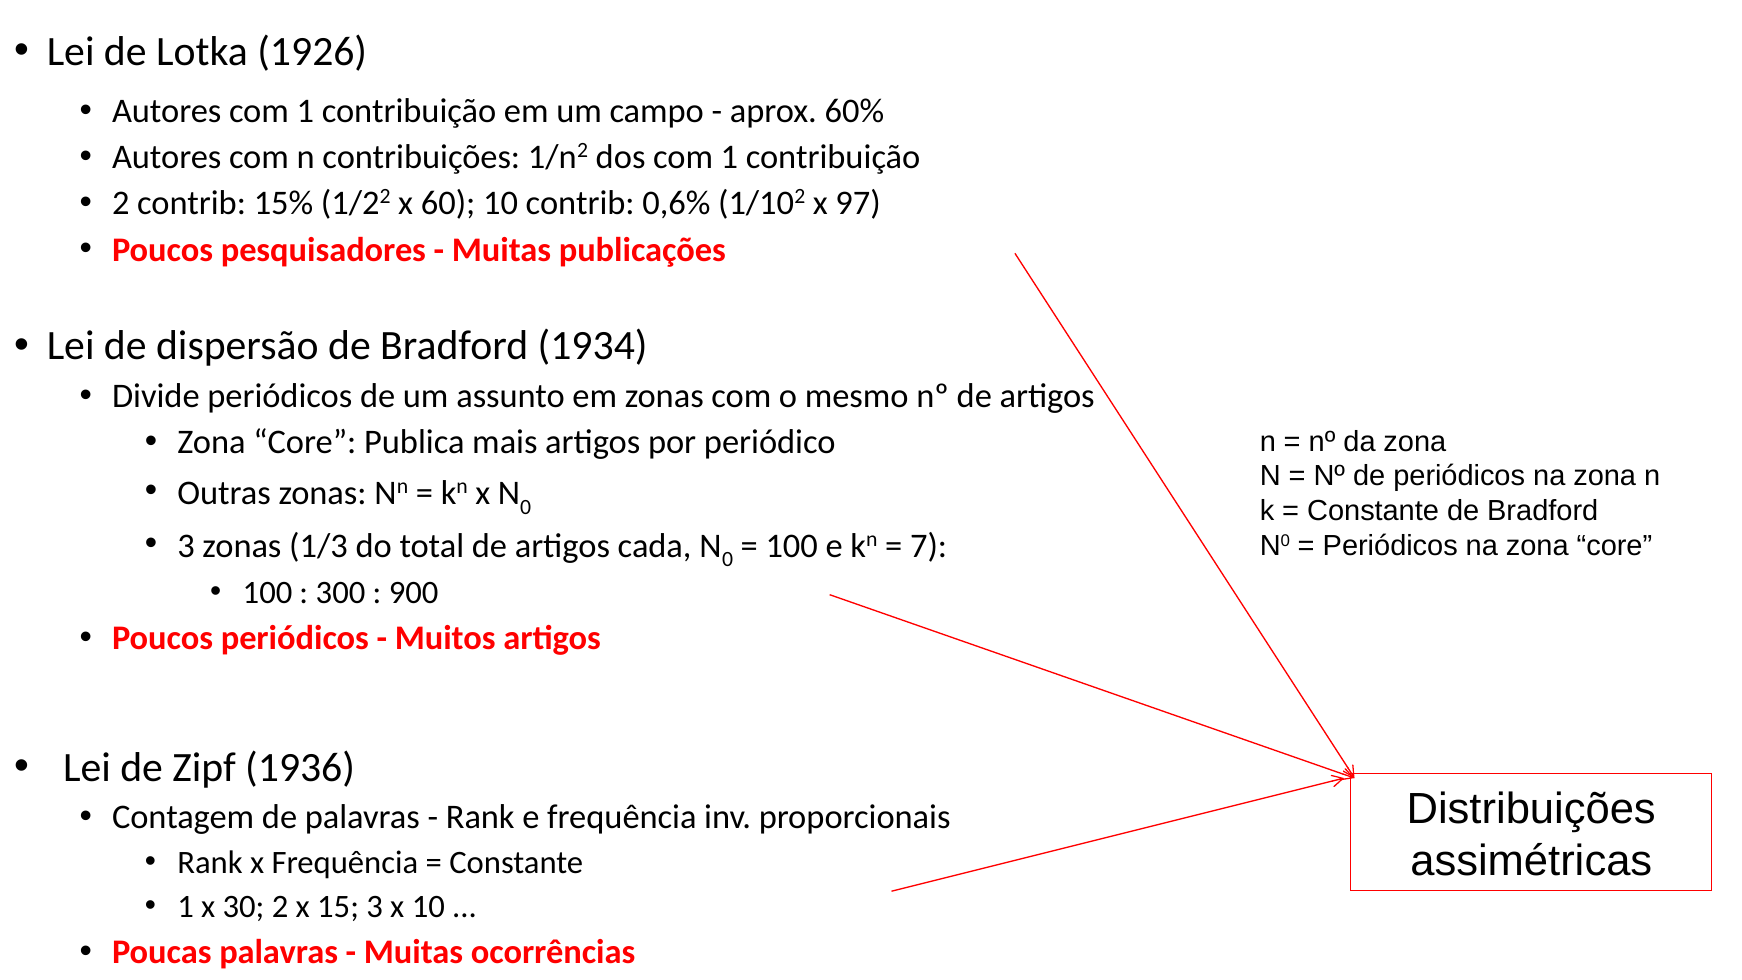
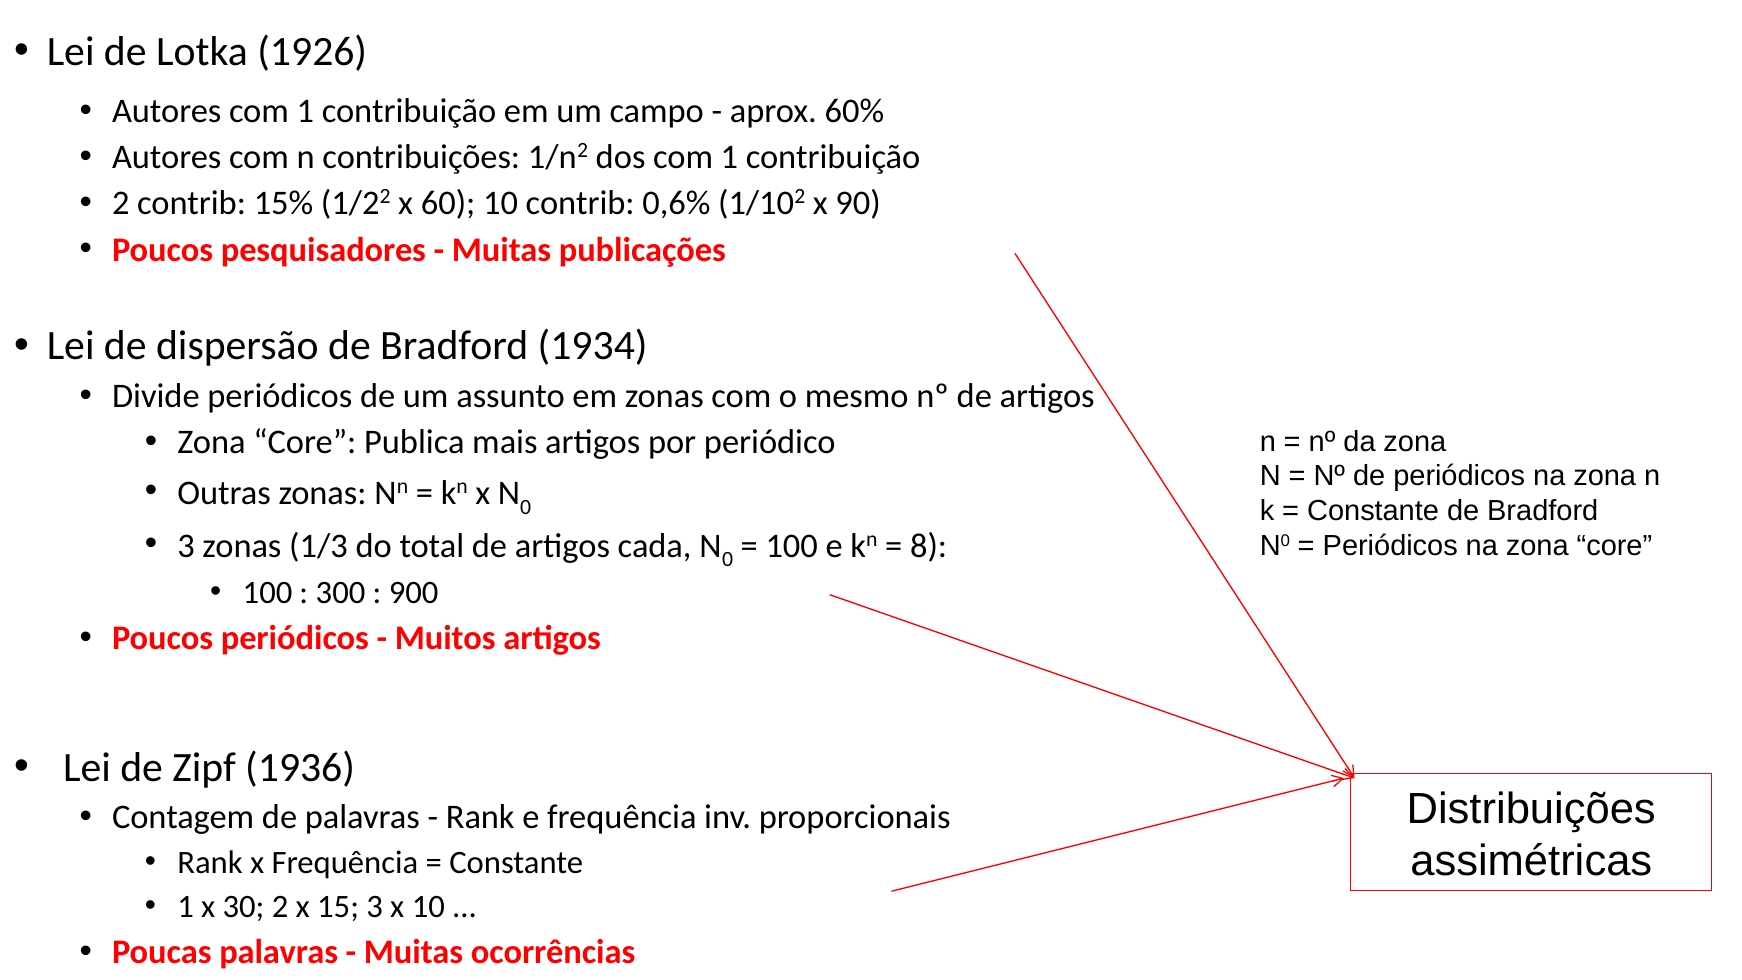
97: 97 -> 90 (858, 203)
7: 7 -> 8 (929, 546)
